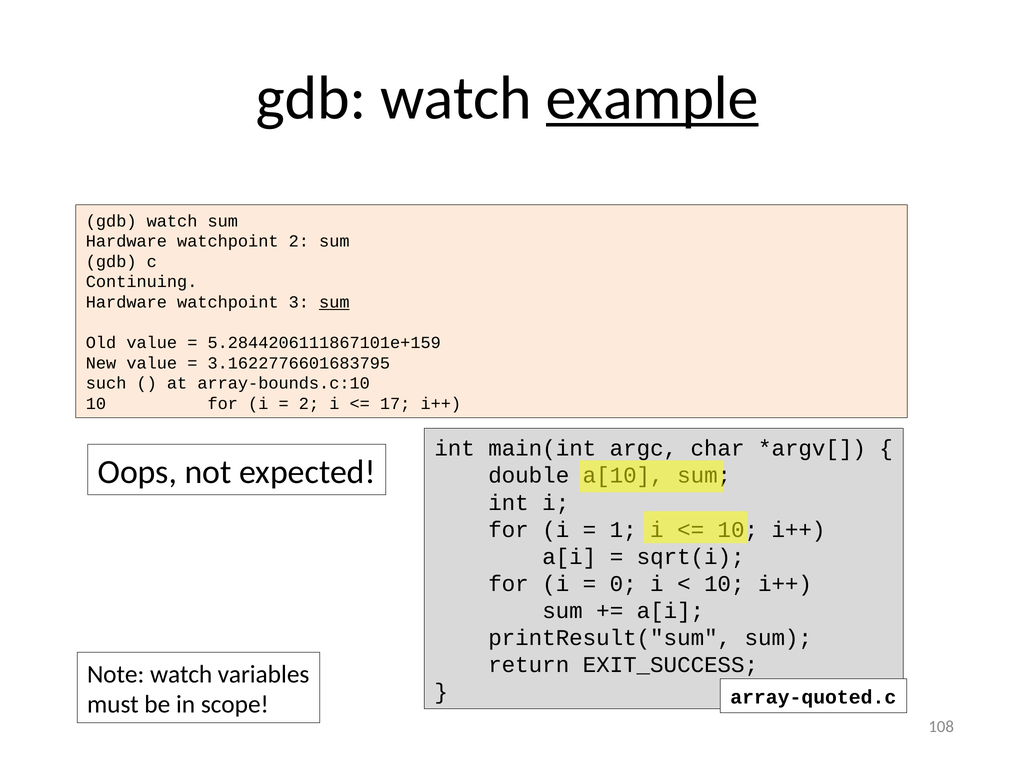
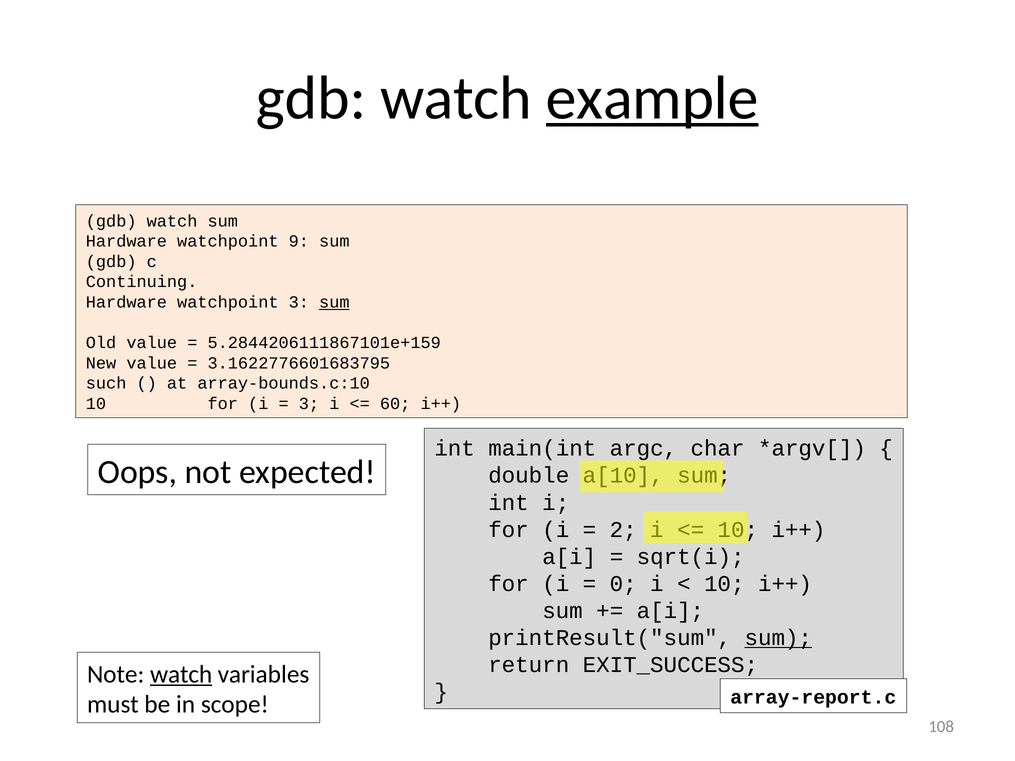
watchpoint 2: 2 -> 9 (299, 241)
2: 2 -> 3 (309, 404)
17: 17 -> 60 (395, 404)
1: 1 -> 2 (623, 530)
sum underline: none -> present (778, 638)
watch underline: none -> present (181, 674)
array-quoted.c: array-quoted.c -> array-report.c (813, 697)
